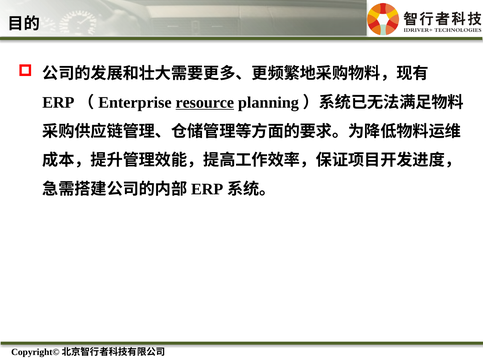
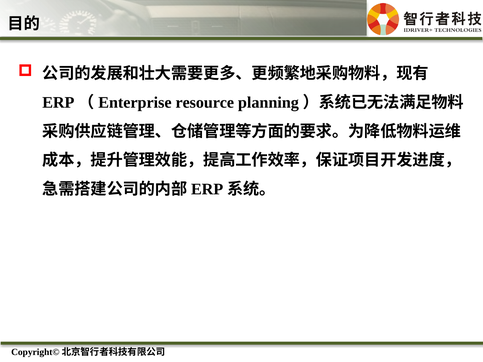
resource underline: present -> none (205, 102)
